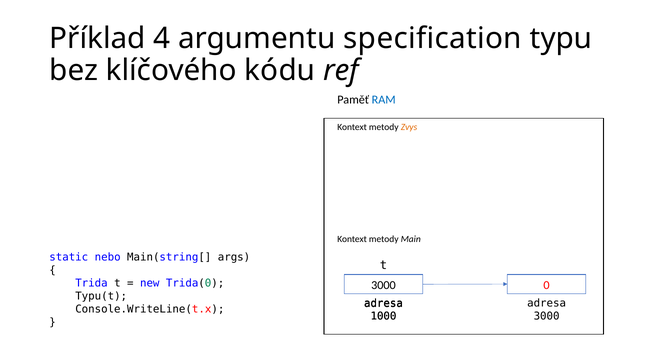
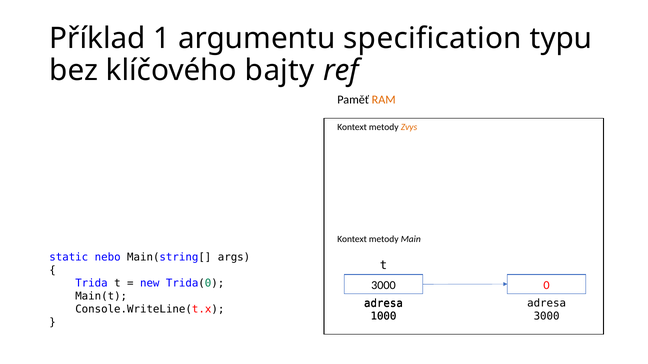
4: 4 -> 1 (162, 38)
kódu: kódu -> bajty (280, 71)
RAM colour: blue -> orange (384, 100)
Typu(t: Typu(t -> Main(t (101, 296)
